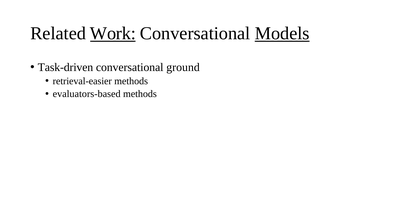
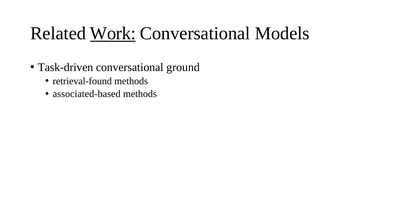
Models underline: present -> none (282, 33)
retrieval-easier: retrieval-easier -> retrieval-found (82, 81)
evaluators-based: evaluators-based -> associated-based (87, 94)
